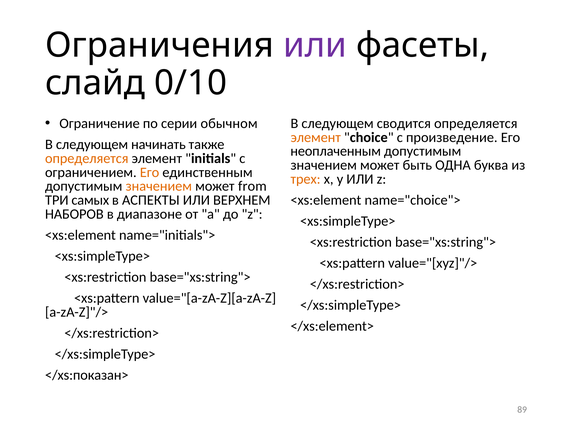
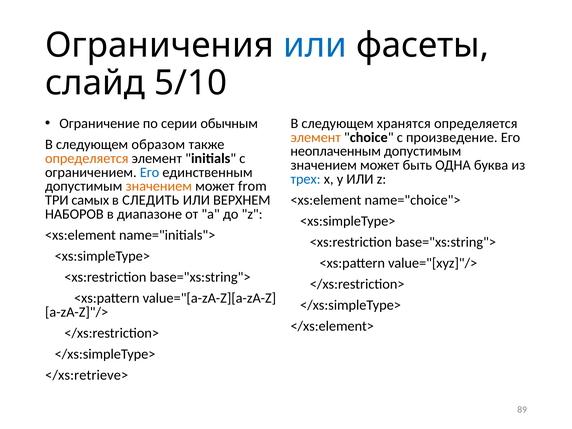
или colour: purple -> blue (315, 45)
0/10: 0/10 -> 5/10 (191, 83)
обычном: обычном -> обычным (229, 123)
сводится: сводится -> хранятся (404, 123)
начинать: начинать -> образом (158, 144)
Его colour: orange -> blue (150, 172)
трех colour: orange -> blue (306, 179)
АСПЕКТЫ: АСПЕКТЫ -> СЛЕДИТЬ (151, 200)
</xs:показан>: </xs:показан> -> </xs:retrieve> (87, 375)
